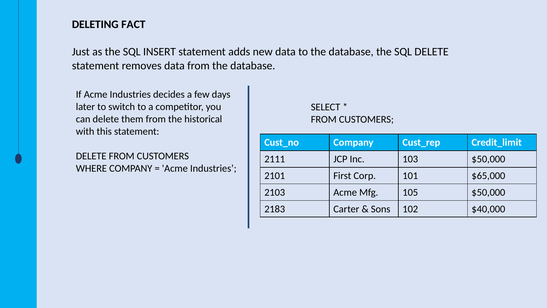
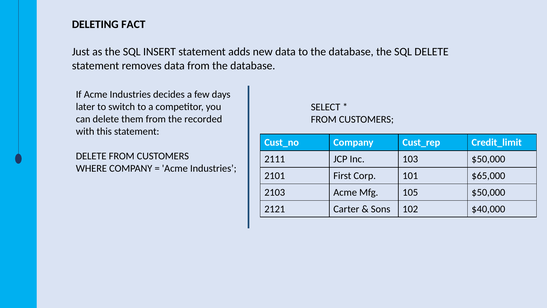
historical: historical -> recorded (203, 119)
2183: 2183 -> 2121 (275, 209)
